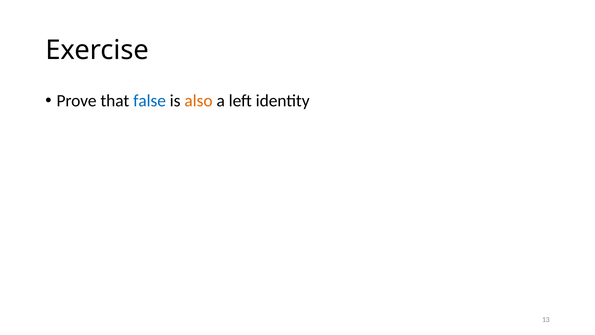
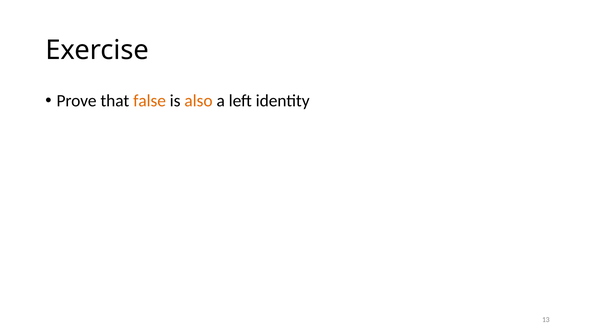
false colour: blue -> orange (150, 101)
